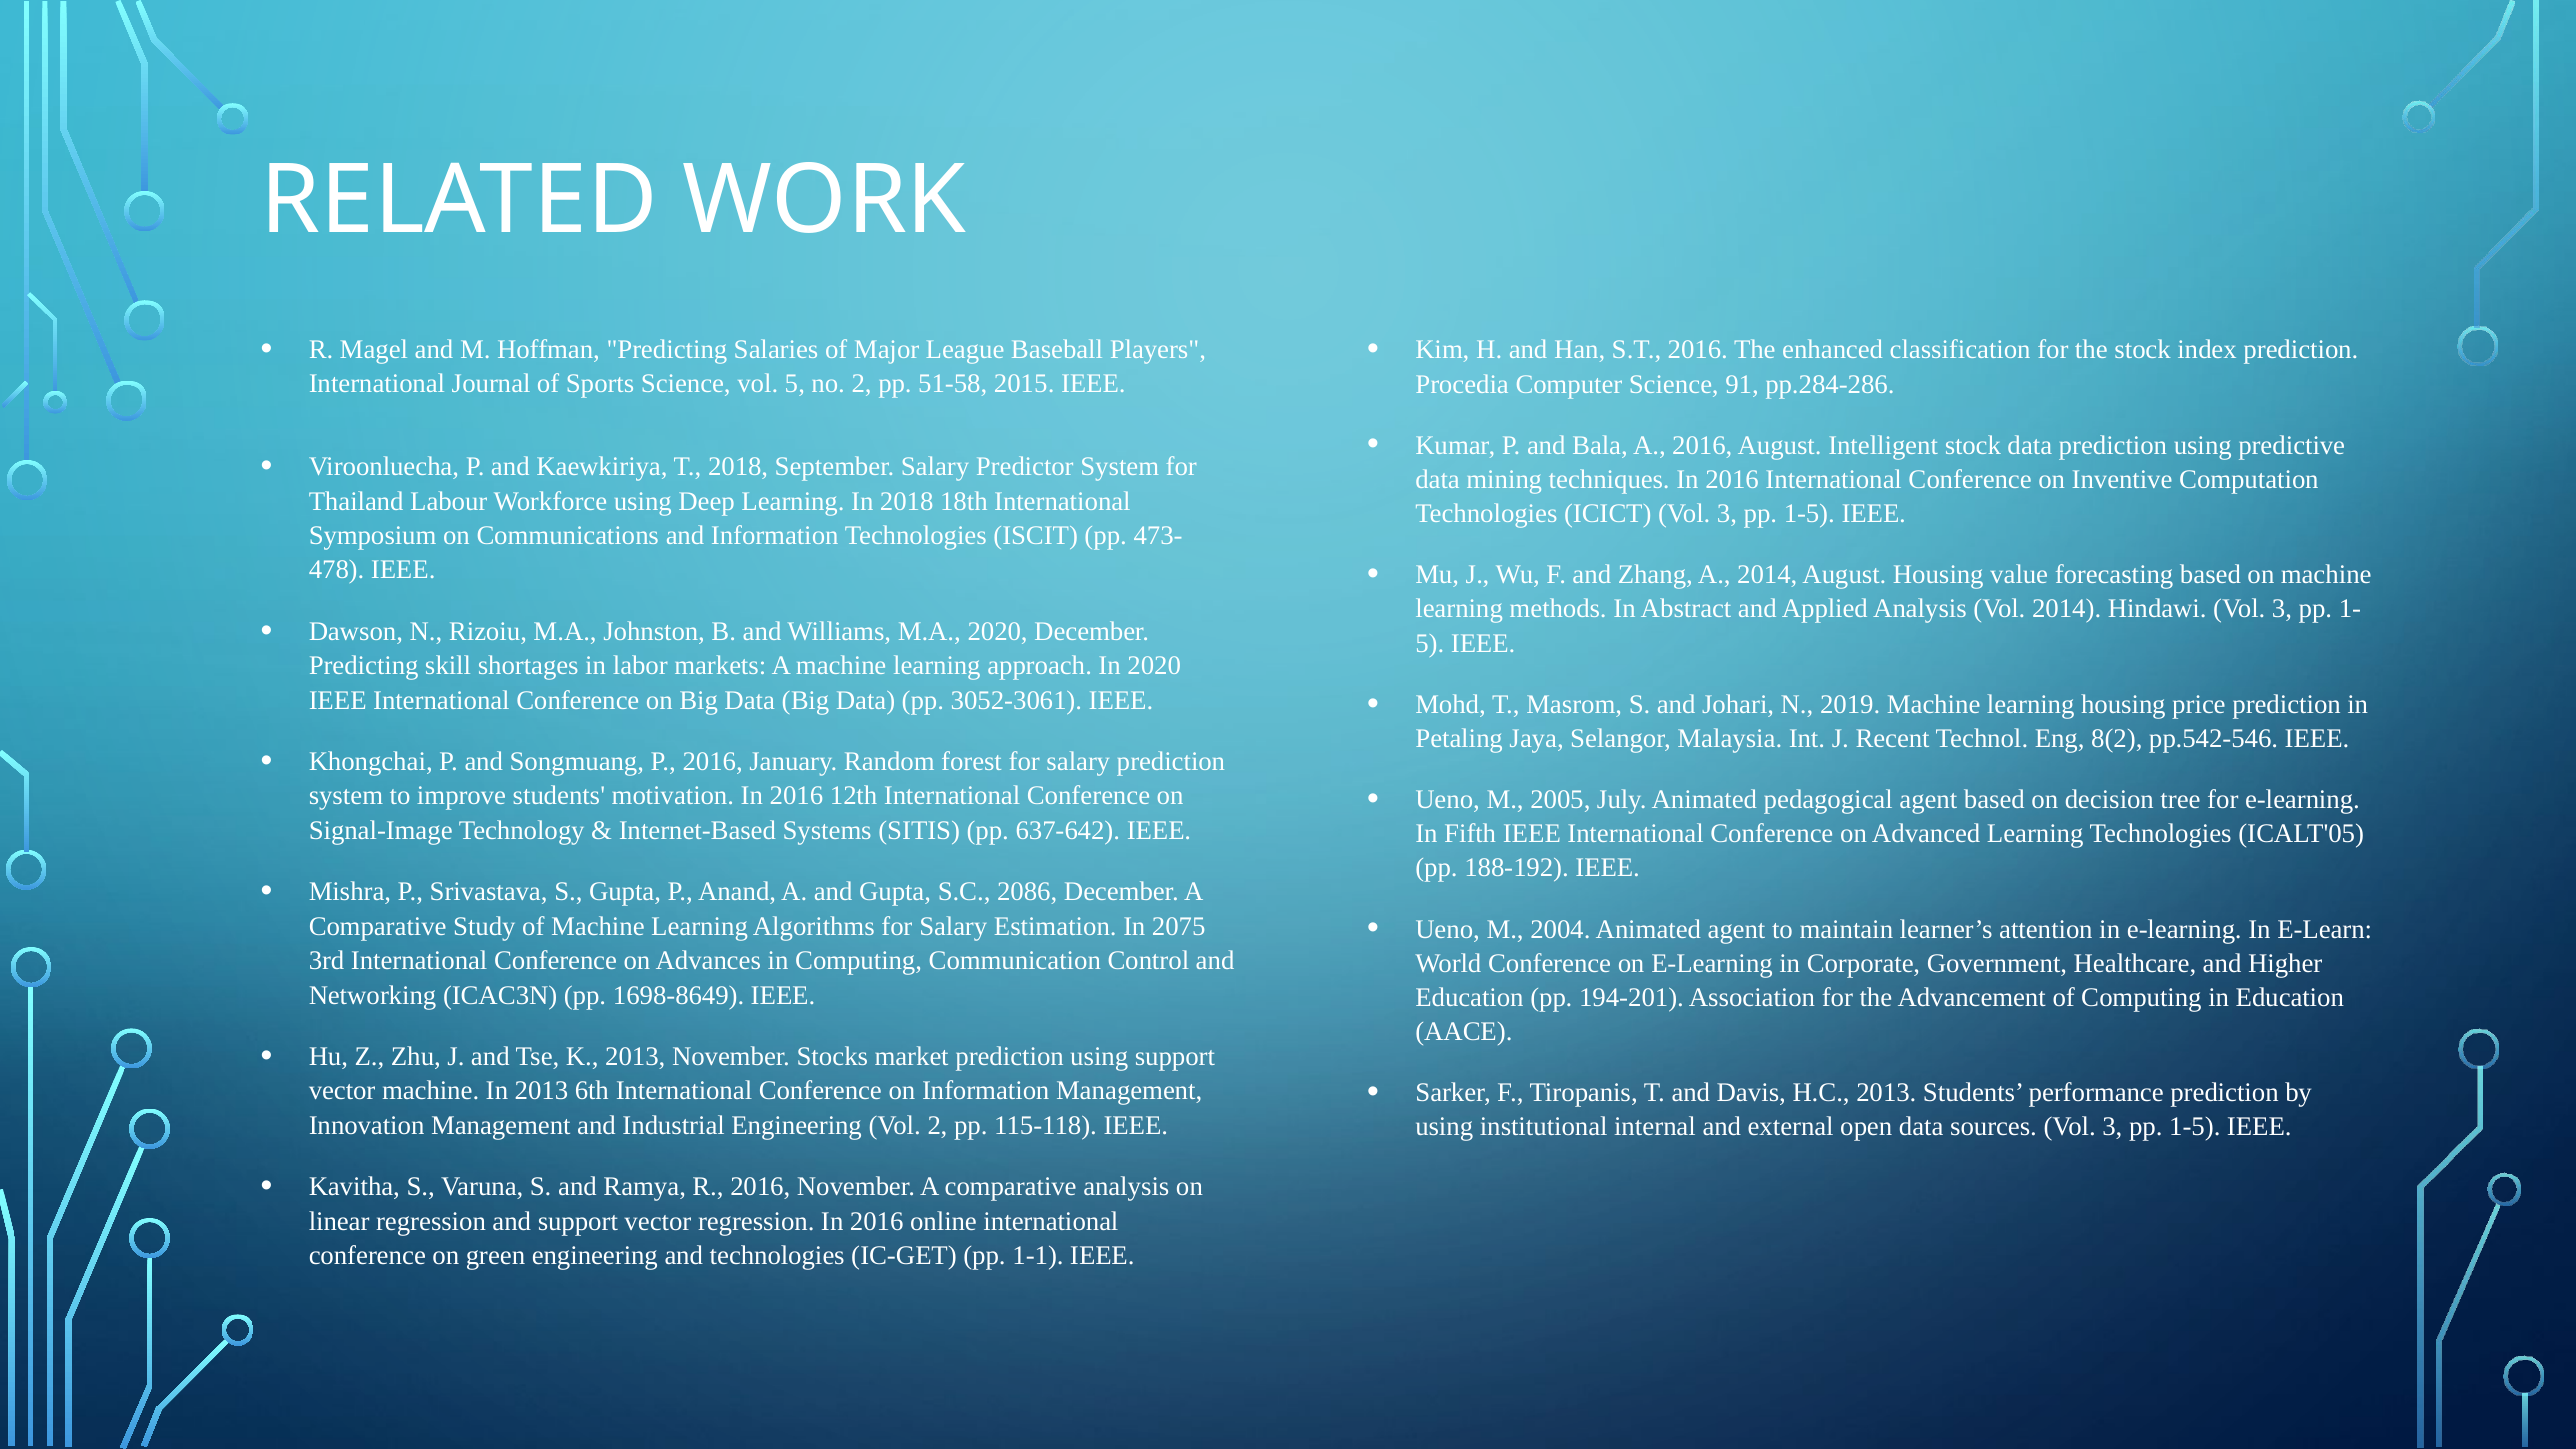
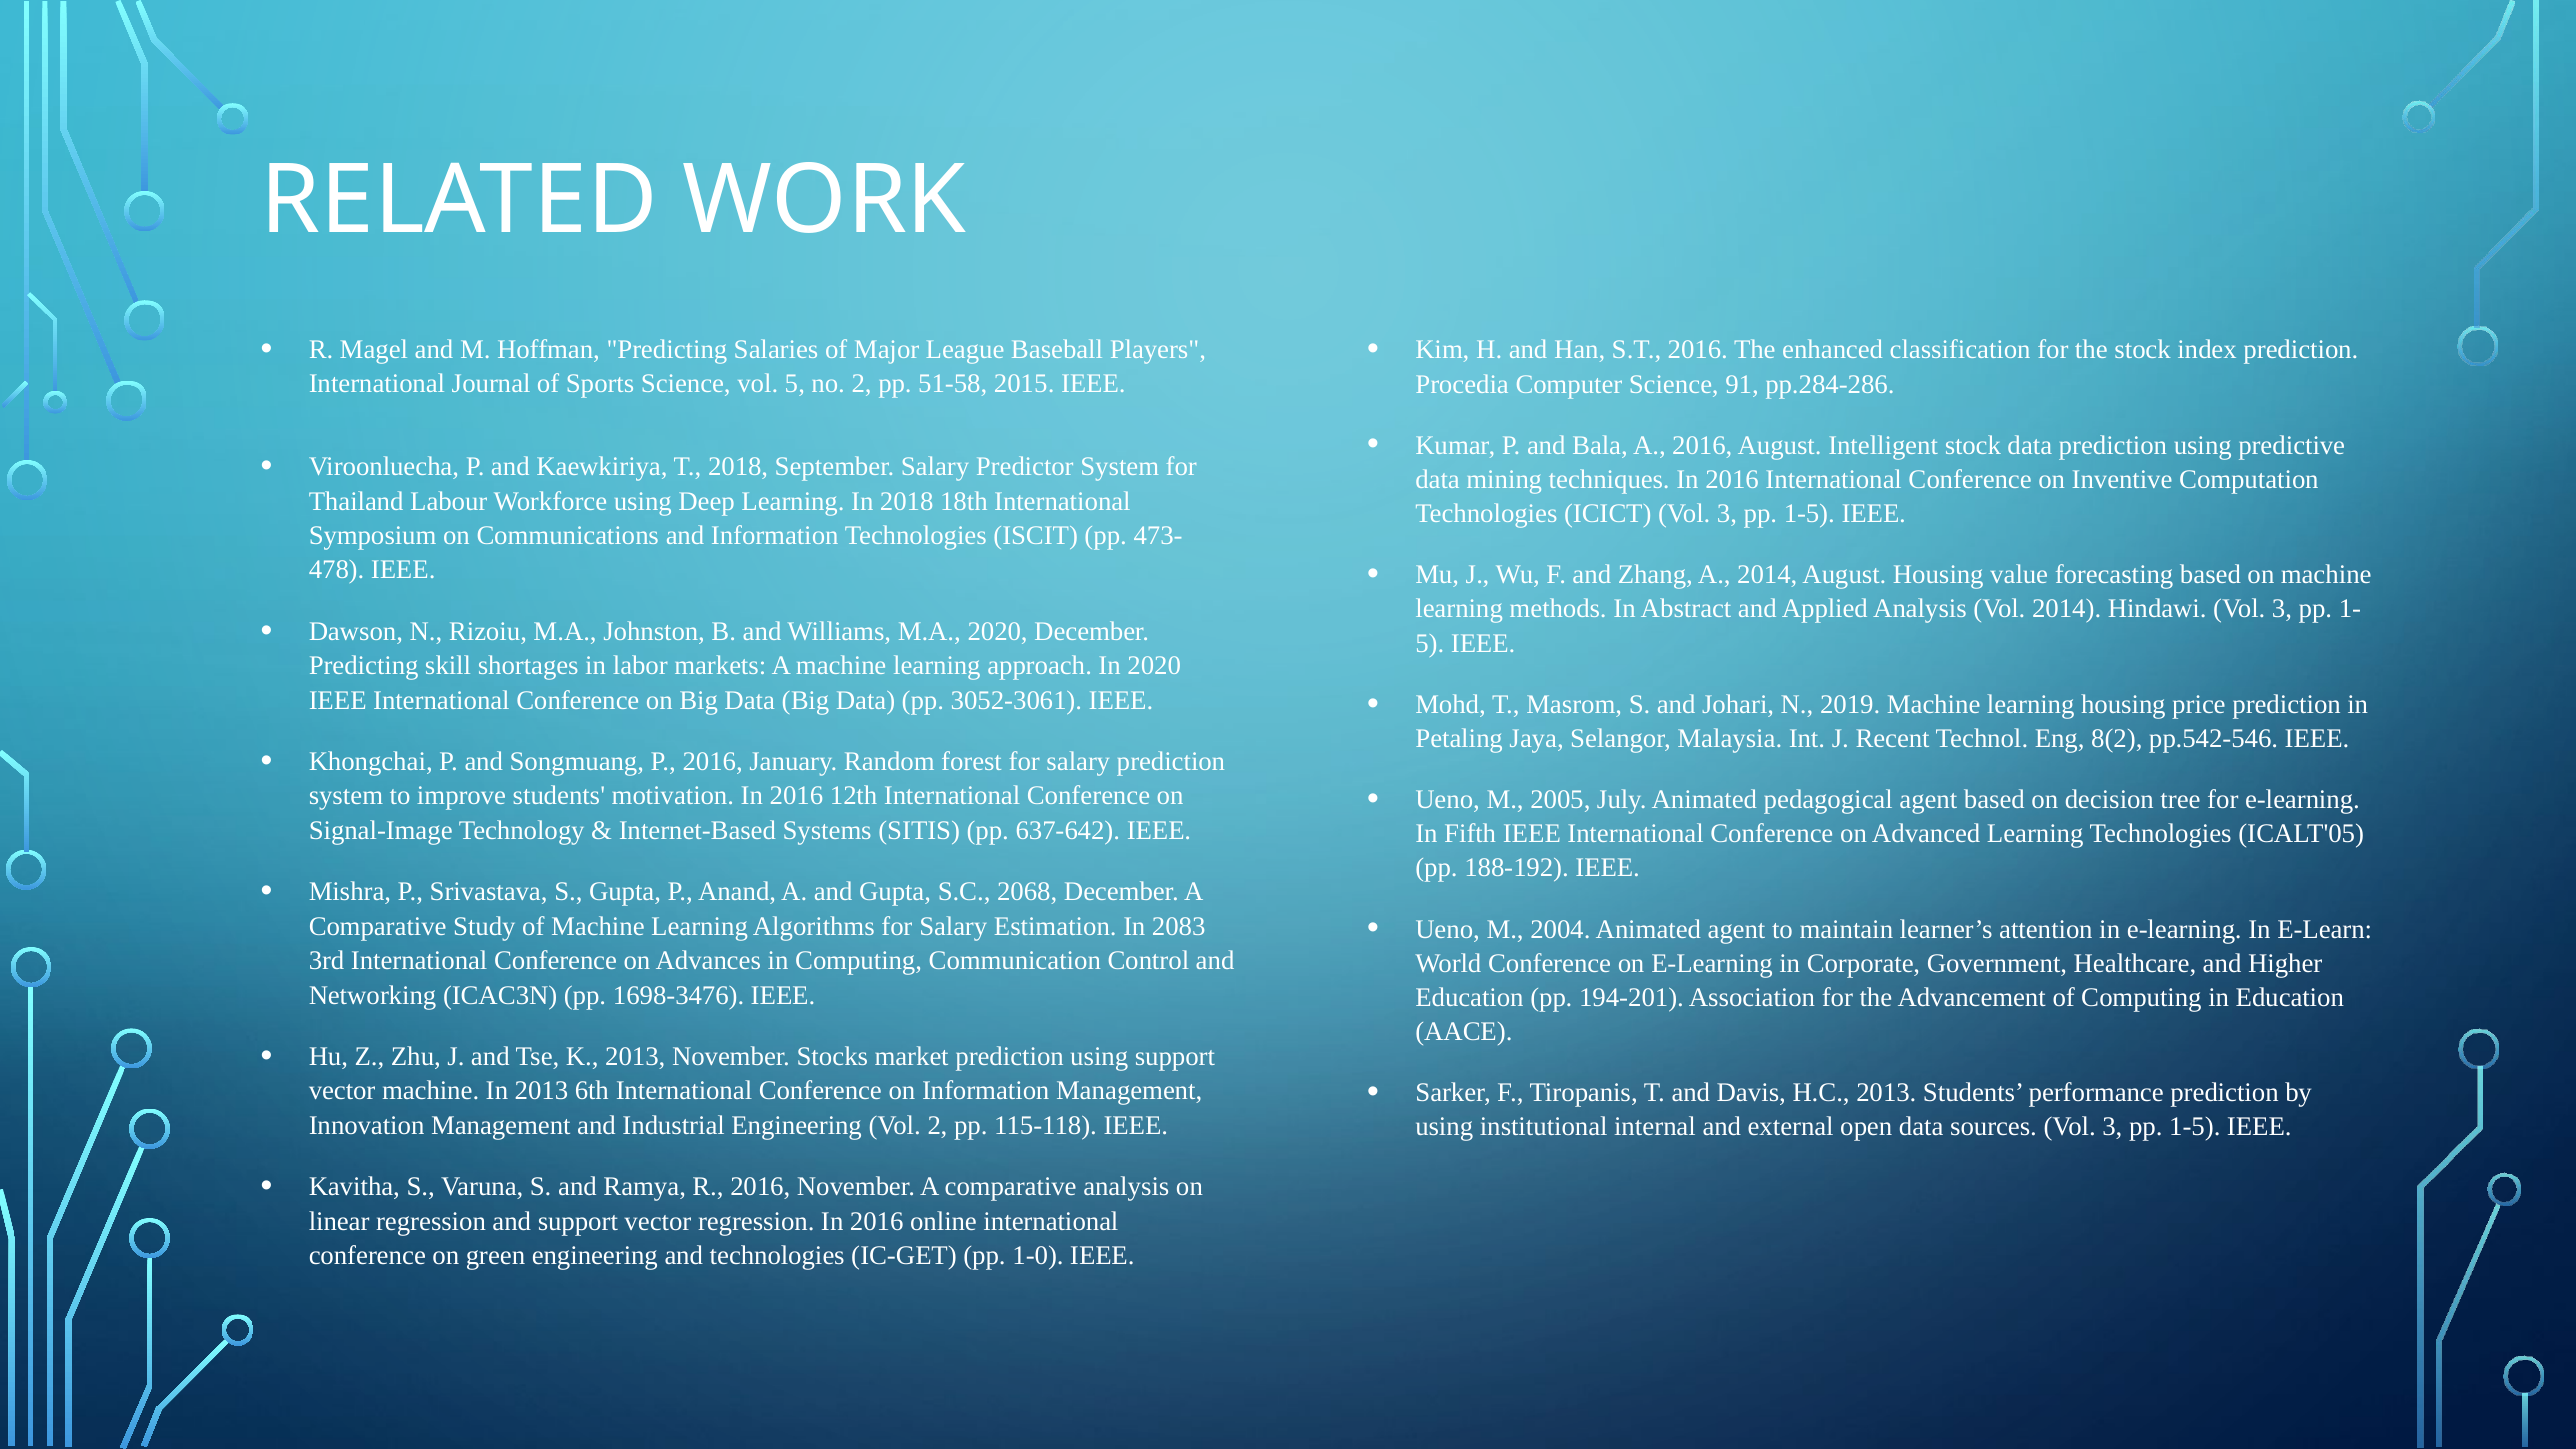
2086: 2086 -> 2068 (1027, 892)
2075: 2075 -> 2083 (1179, 926)
1698-8649: 1698-8649 -> 1698-3476 (679, 995)
1-1: 1-1 -> 1-0 (1038, 1256)
